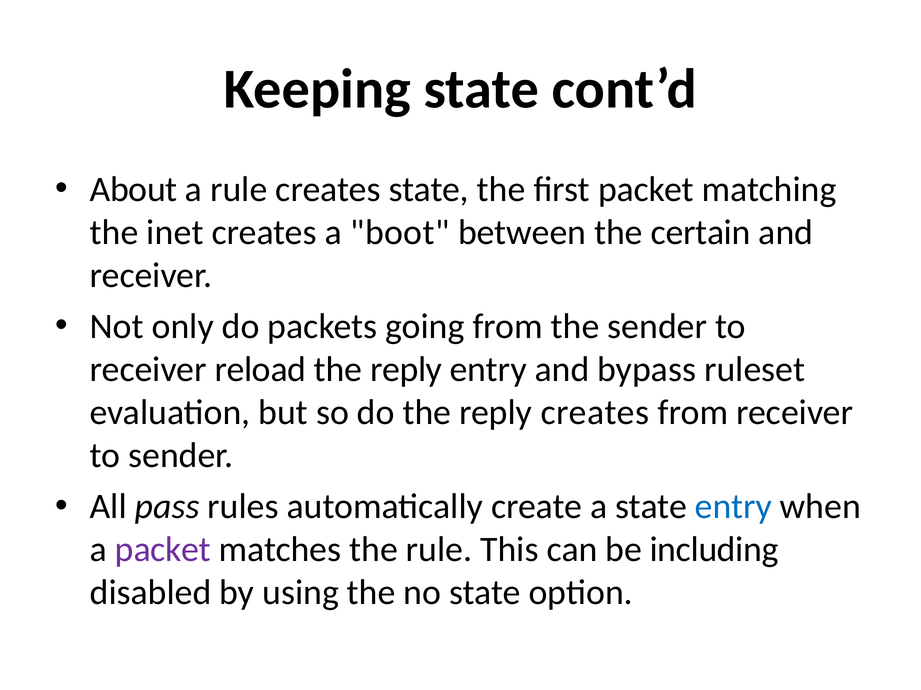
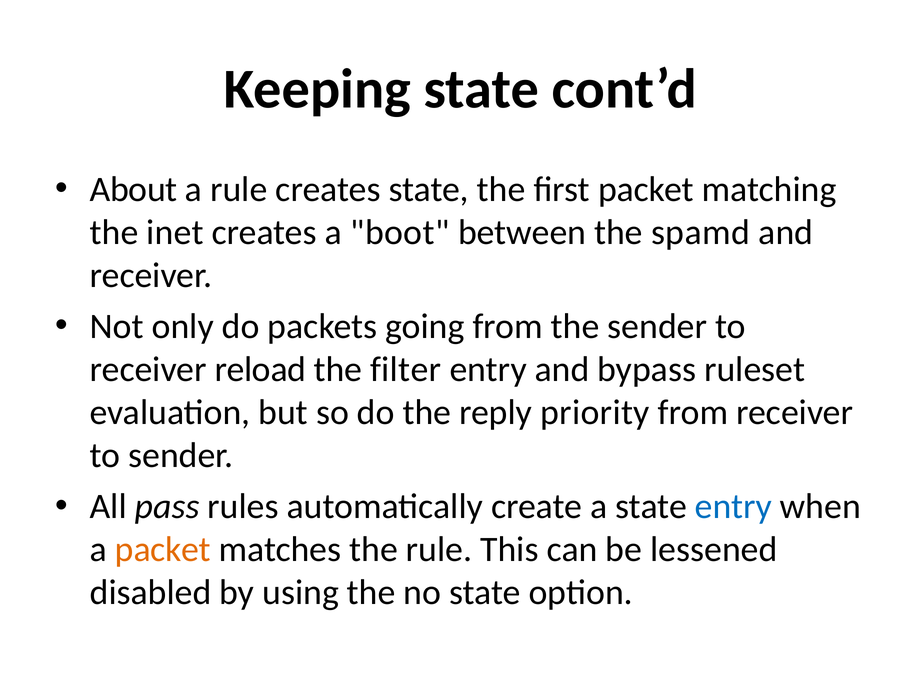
certain: certain -> spamd (700, 233)
reply: reply -> filter (406, 370)
reply creates: creates -> priority (595, 413)
packet colour: purple -> orange (163, 550)
including: including -> lessened (714, 550)
